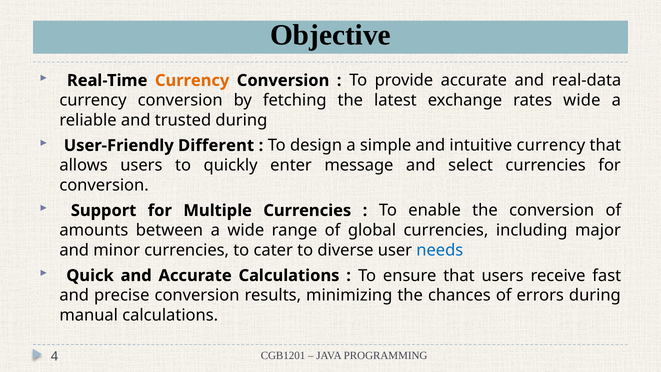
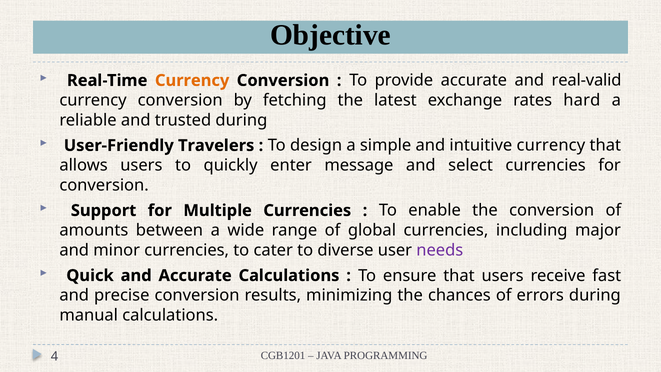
real-data: real-data -> real-valid (587, 80)
rates wide: wide -> hard (582, 100)
Different: Different -> Travelers (216, 145)
needs colour: blue -> purple (440, 250)
